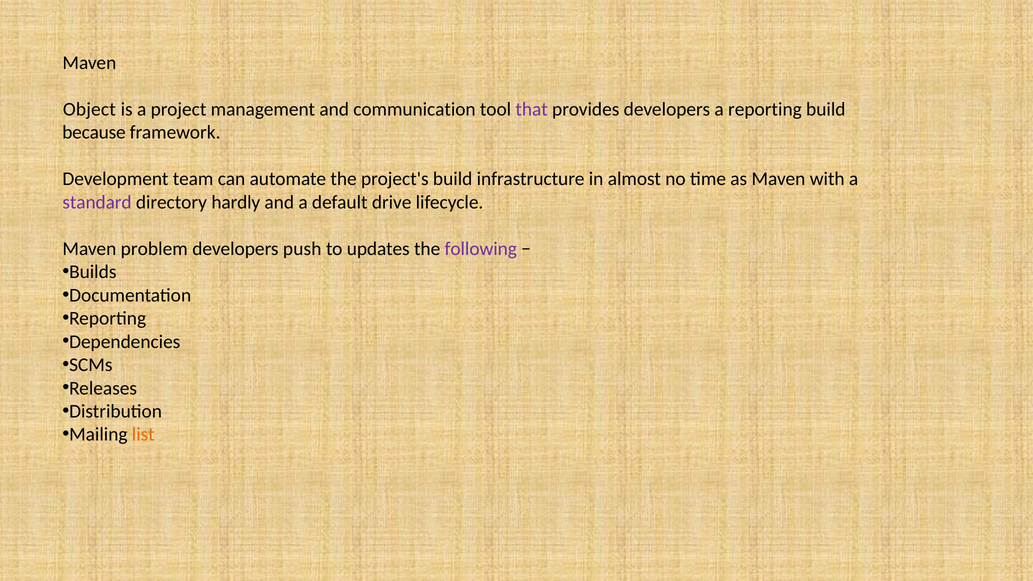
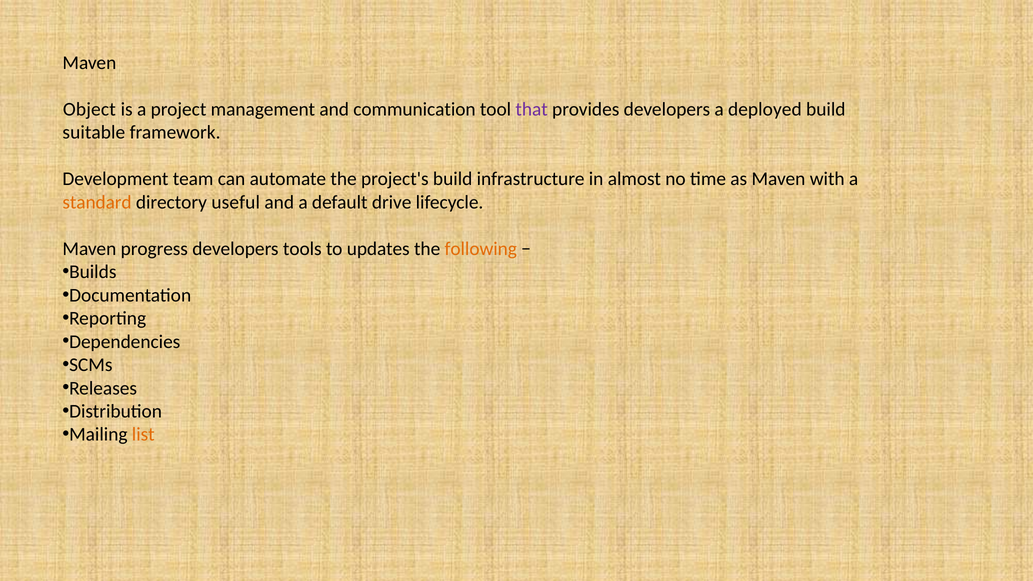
a reporting: reporting -> deployed (765, 109)
because: because -> suitable (94, 132)
standard colour: purple -> orange (97, 202)
hardly: hardly -> useful (236, 202)
problem: problem -> progress (154, 249)
push: push -> tools (302, 249)
following colour: purple -> orange (481, 249)
